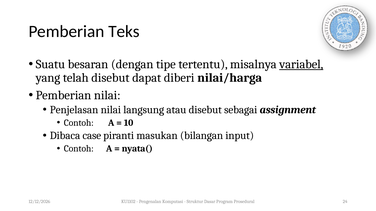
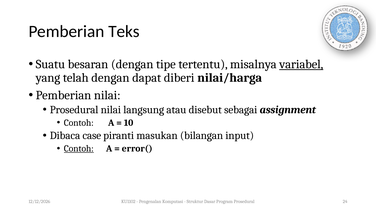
telah disebut: disebut -> dengan (110, 78)
Penjelasan: Penjelasan -> Prosedural (74, 110)
Contoh underline: none -> present (79, 149)
nyata(: nyata( -> error( (137, 149)
